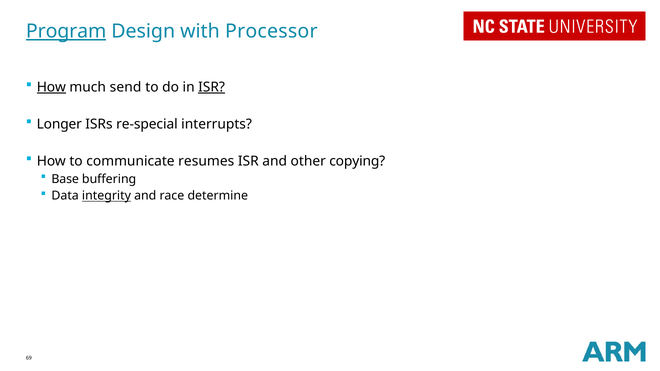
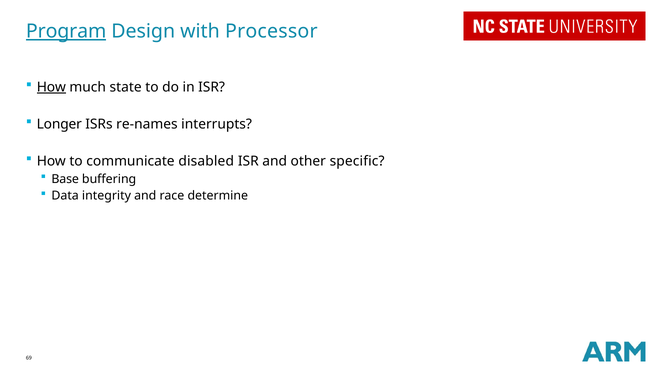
send: send -> state (126, 87)
ISR underline: present -> none (212, 87)
re-special: re-special -> re-names (147, 124)
resumes: resumes -> disabled (206, 161)
copying: copying -> specific (357, 161)
integrity underline: present -> none (106, 196)
